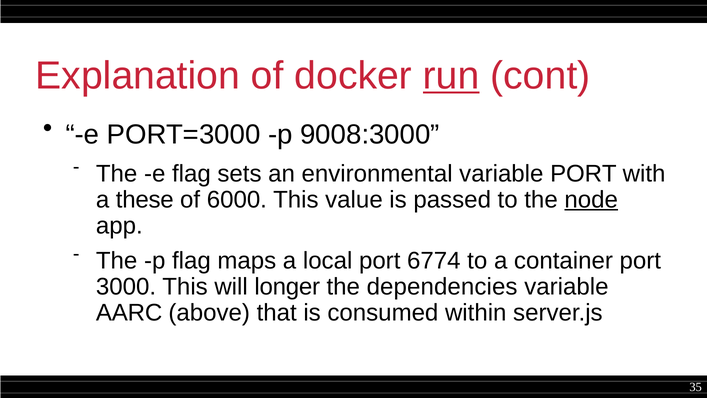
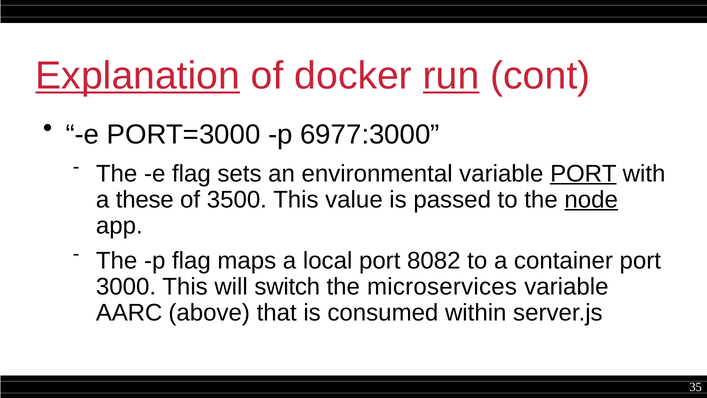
Explanation underline: none -> present (138, 76)
9008:3000: 9008:3000 -> 6977:3000 (370, 135)
PORT underline: none -> present (583, 173)
6000: 6000 -> 3500 (237, 199)
6774: 6774 -> 8082 (434, 261)
longer: longer -> switch (287, 287)
dependencies: dependencies -> microservices (442, 287)
